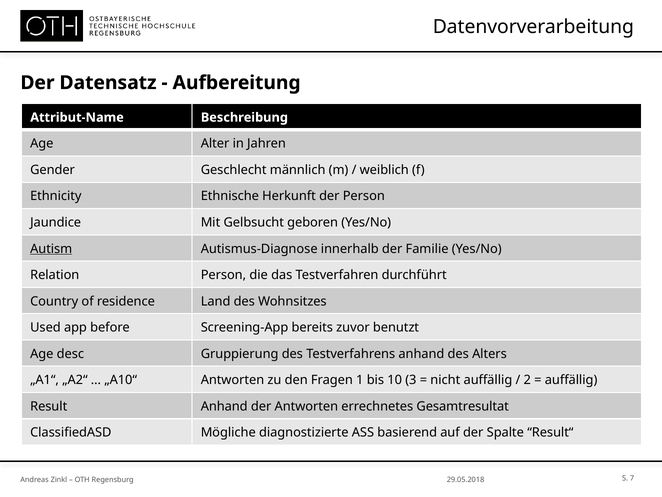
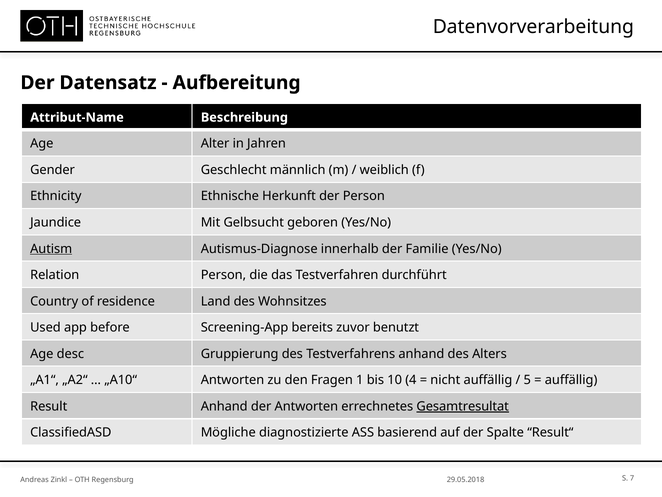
3: 3 -> 4 (411, 380)
2: 2 -> 5 (527, 380)
Gesamtresultat underline: none -> present (463, 406)
